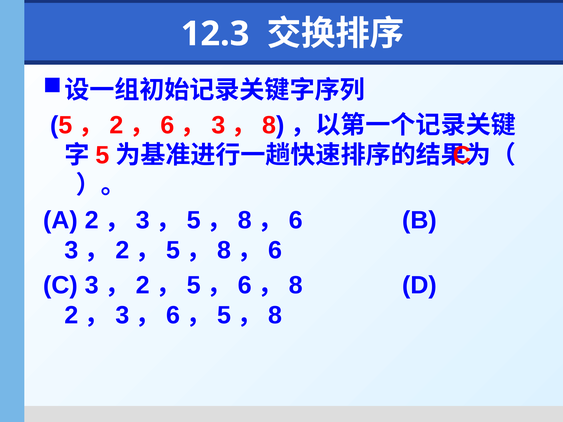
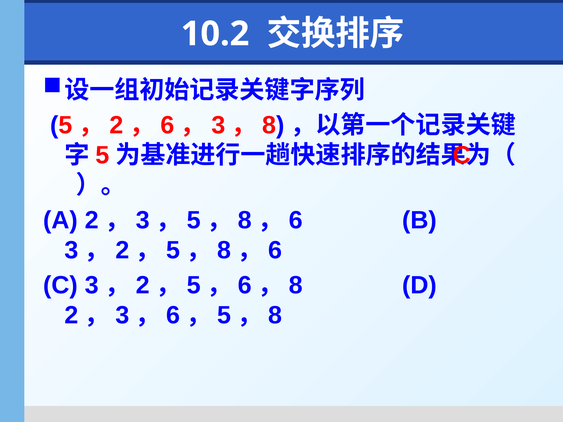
12.3: 12.3 -> 10.2 (215, 34)
